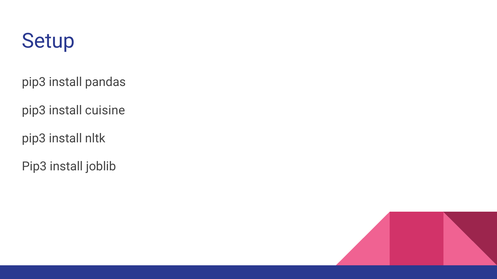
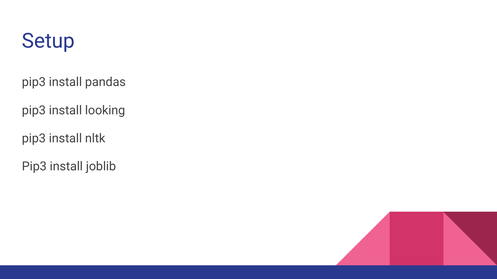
cuisine: cuisine -> looking (105, 111)
